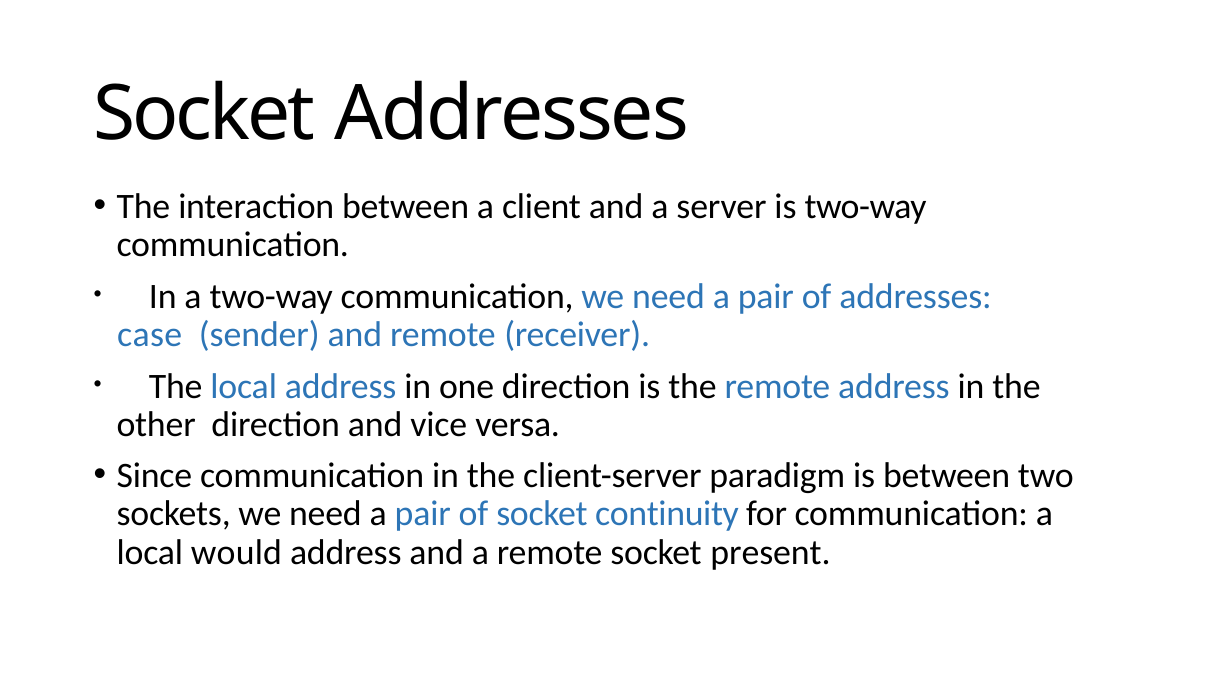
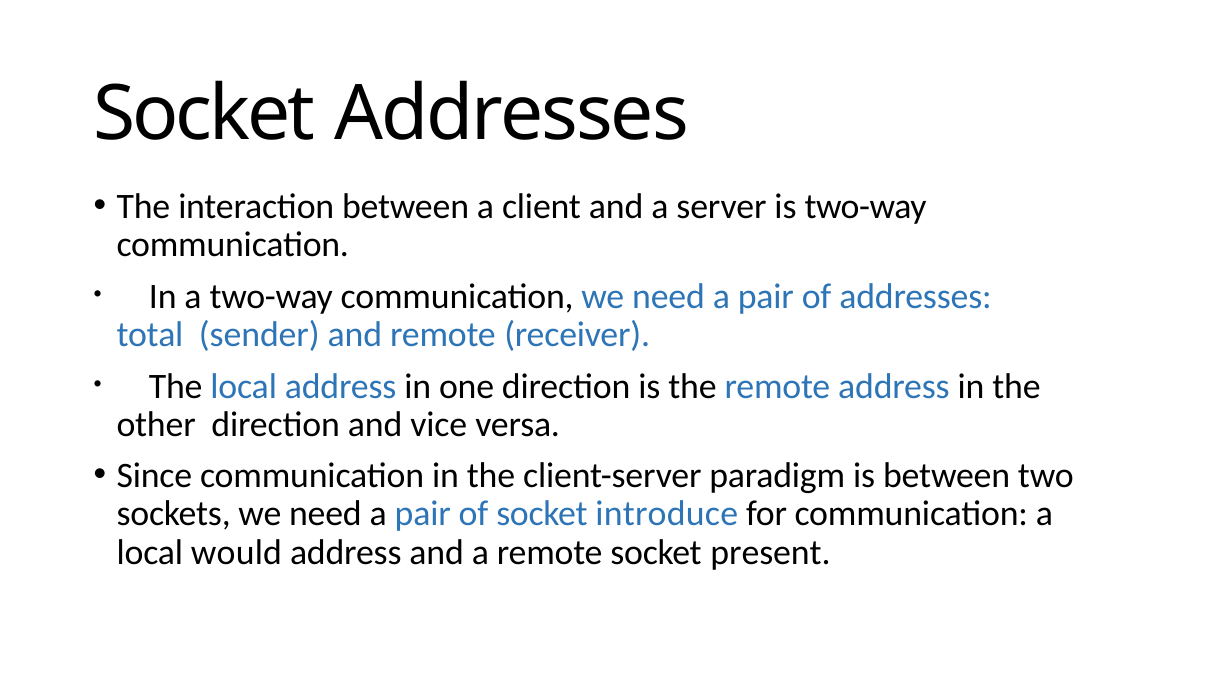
case: case -> total (150, 335)
continuity: continuity -> introduce (667, 514)
